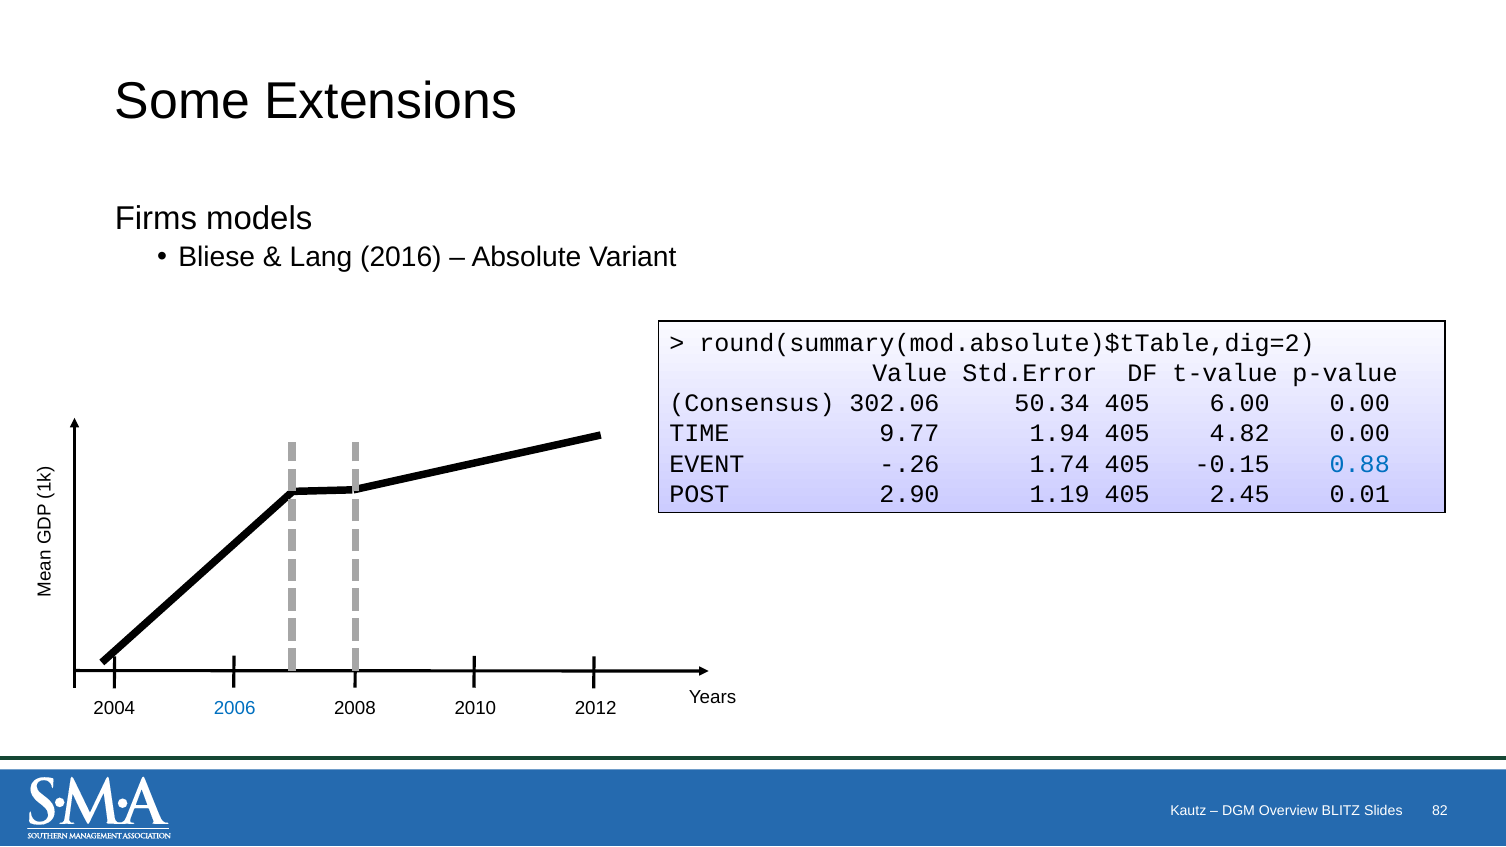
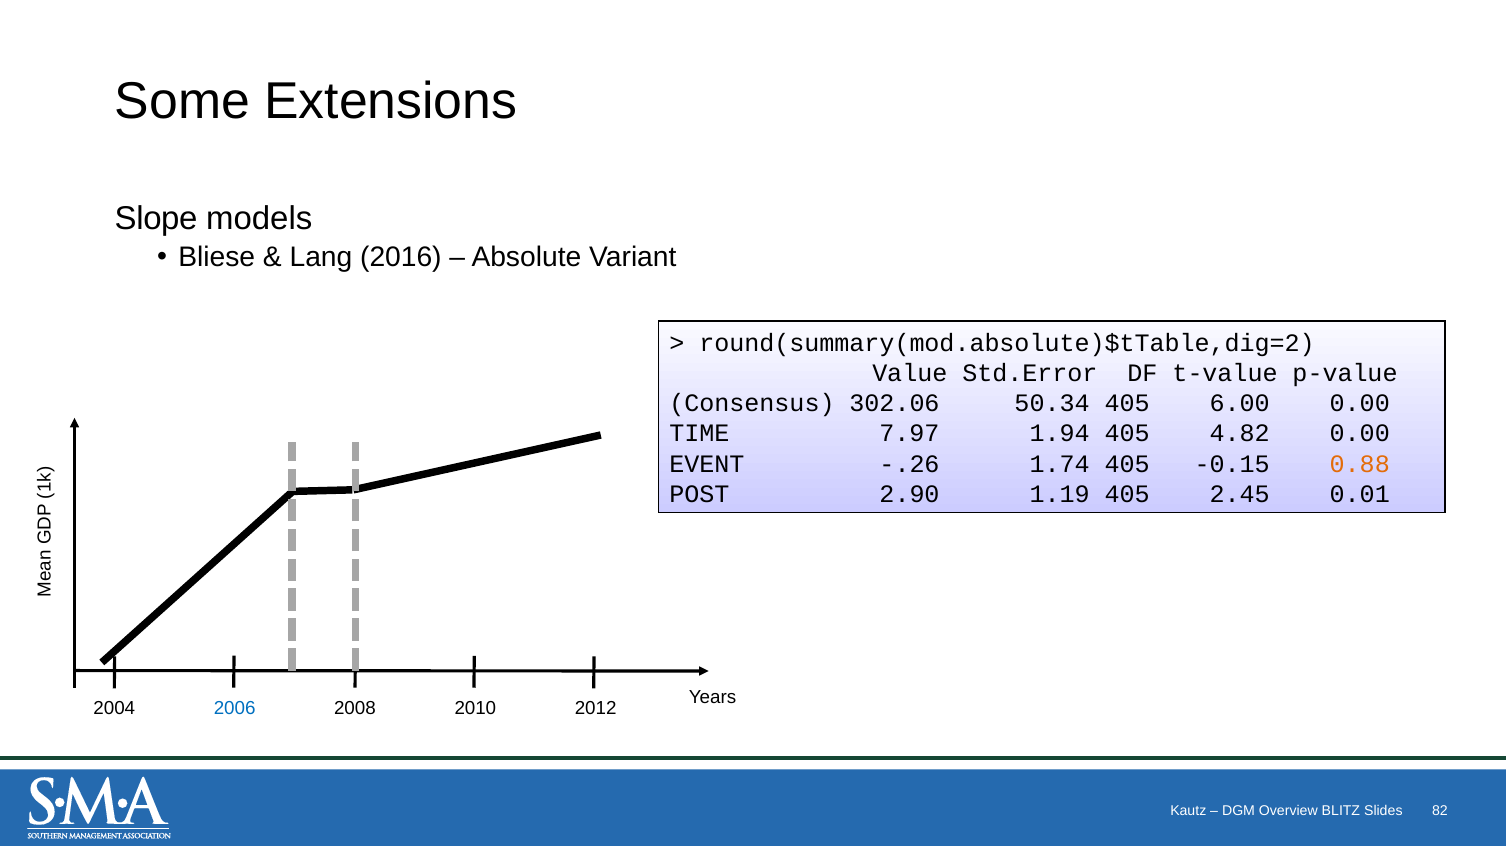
Firms: Firms -> Slope (156, 218)
9.77: 9.77 -> 7.97 (909, 434)
0.88 colour: blue -> orange (1360, 464)
